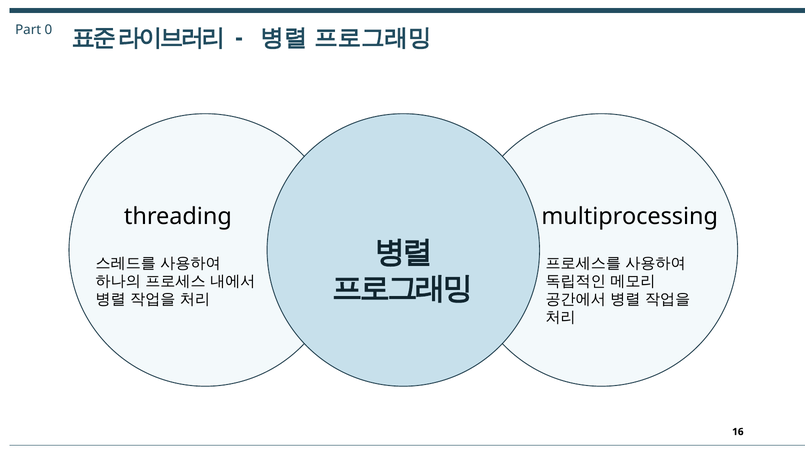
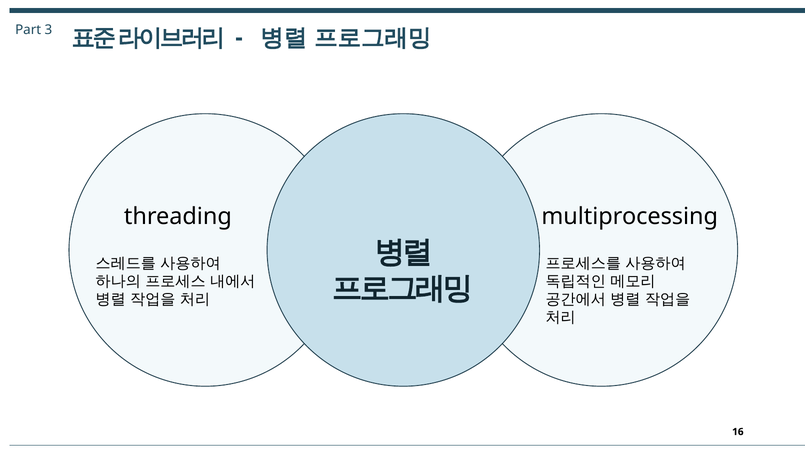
0: 0 -> 3 (48, 30)
